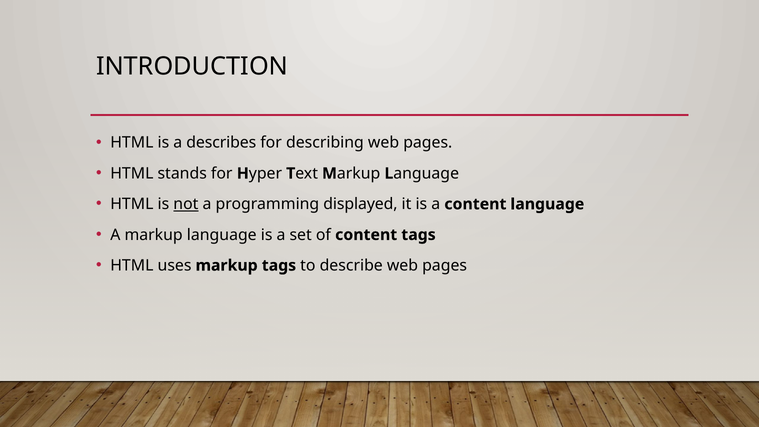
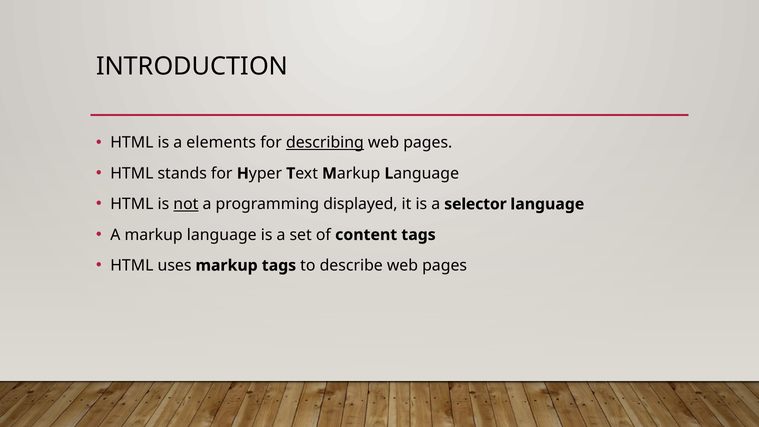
describes: describes -> elements (221, 143)
describing underline: none -> present (325, 143)
a content: content -> selector (475, 204)
